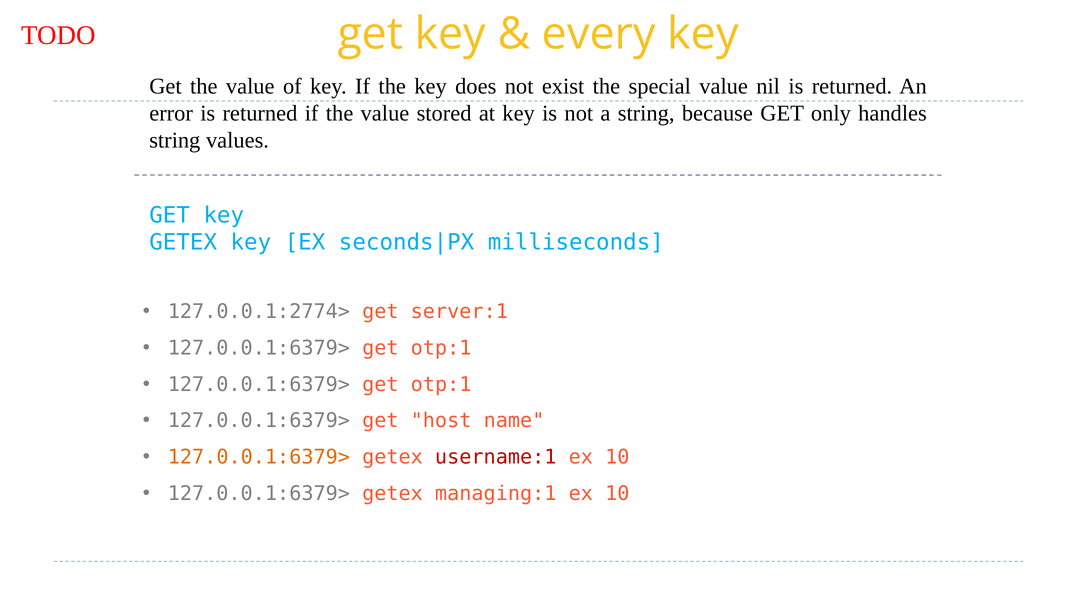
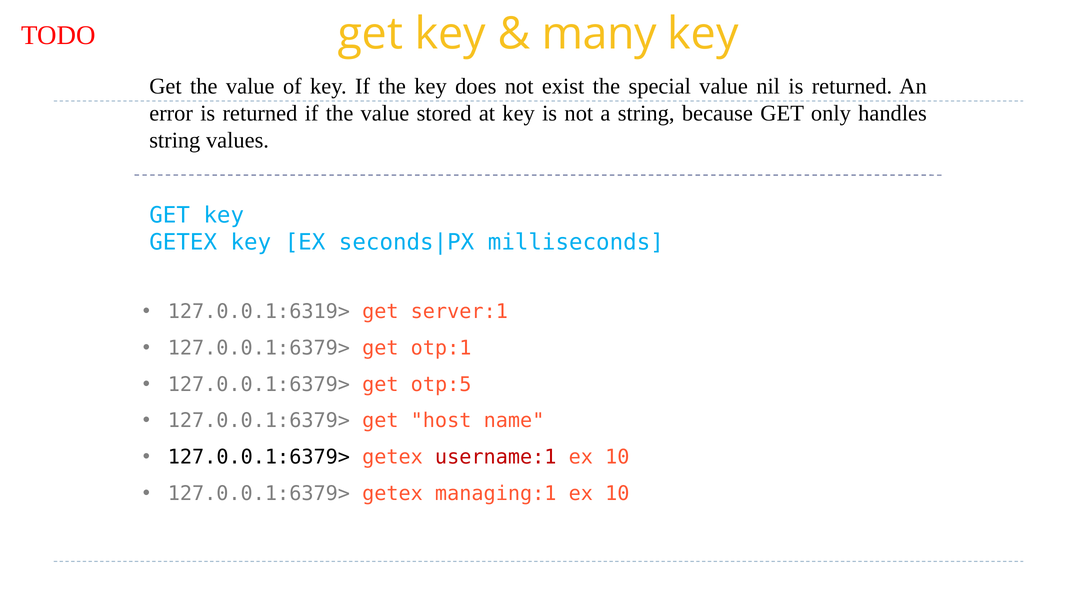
every: every -> many (599, 34)
127.0.0.1:2774>: 127.0.0.1:2774> -> 127.0.0.1:6319> (259, 312)
otp:1: otp:1 -> otp:5 (441, 384)
127.0.0.1:6379> colour: orange -> black (259, 457)
